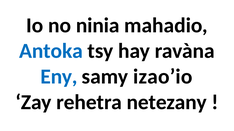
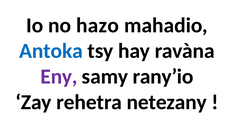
ninia: ninia -> hazo (97, 25)
Eny colour: blue -> purple (59, 77)
izao’io: izao’io -> rany’io (163, 77)
